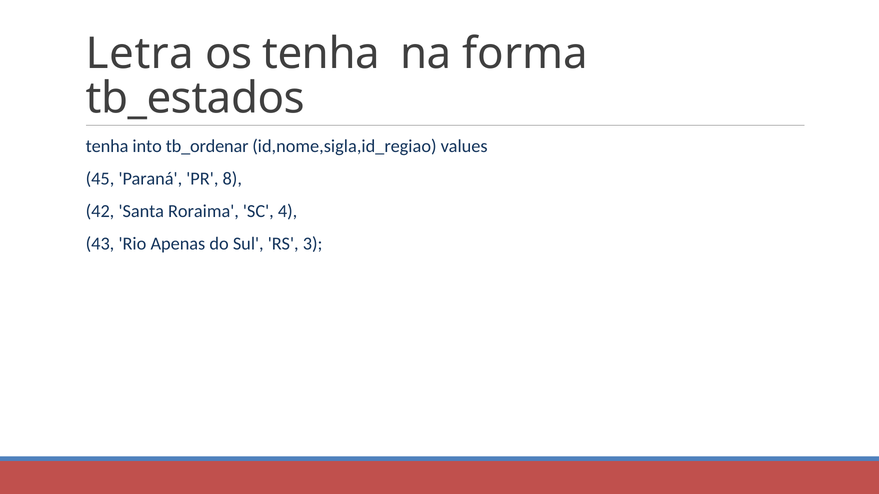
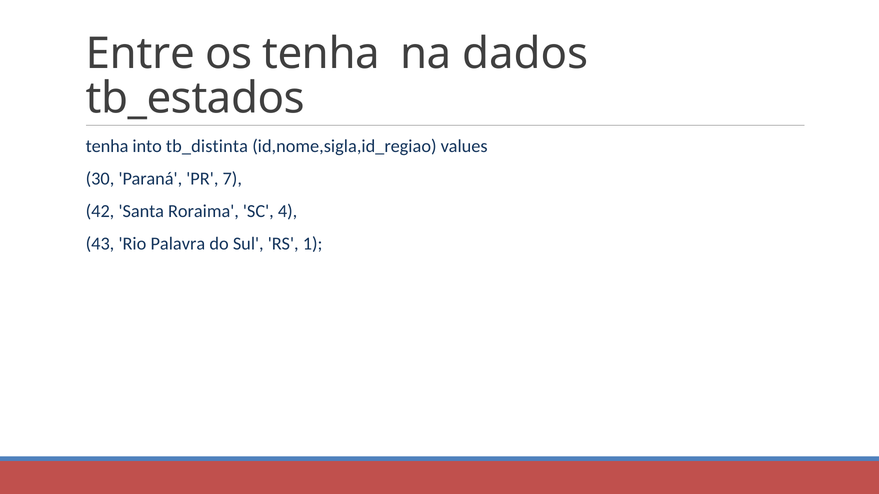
Letra: Letra -> Entre (140, 54)
forma: forma -> dados (525, 54)
tb_ordenar: tb_ordenar -> tb_distinta (207, 146)
45: 45 -> 30 (100, 179)
8: 8 -> 7 (232, 179)
Apenas: Apenas -> Palavra (178, 244)
3: 3 -> 1 (313, 244)
